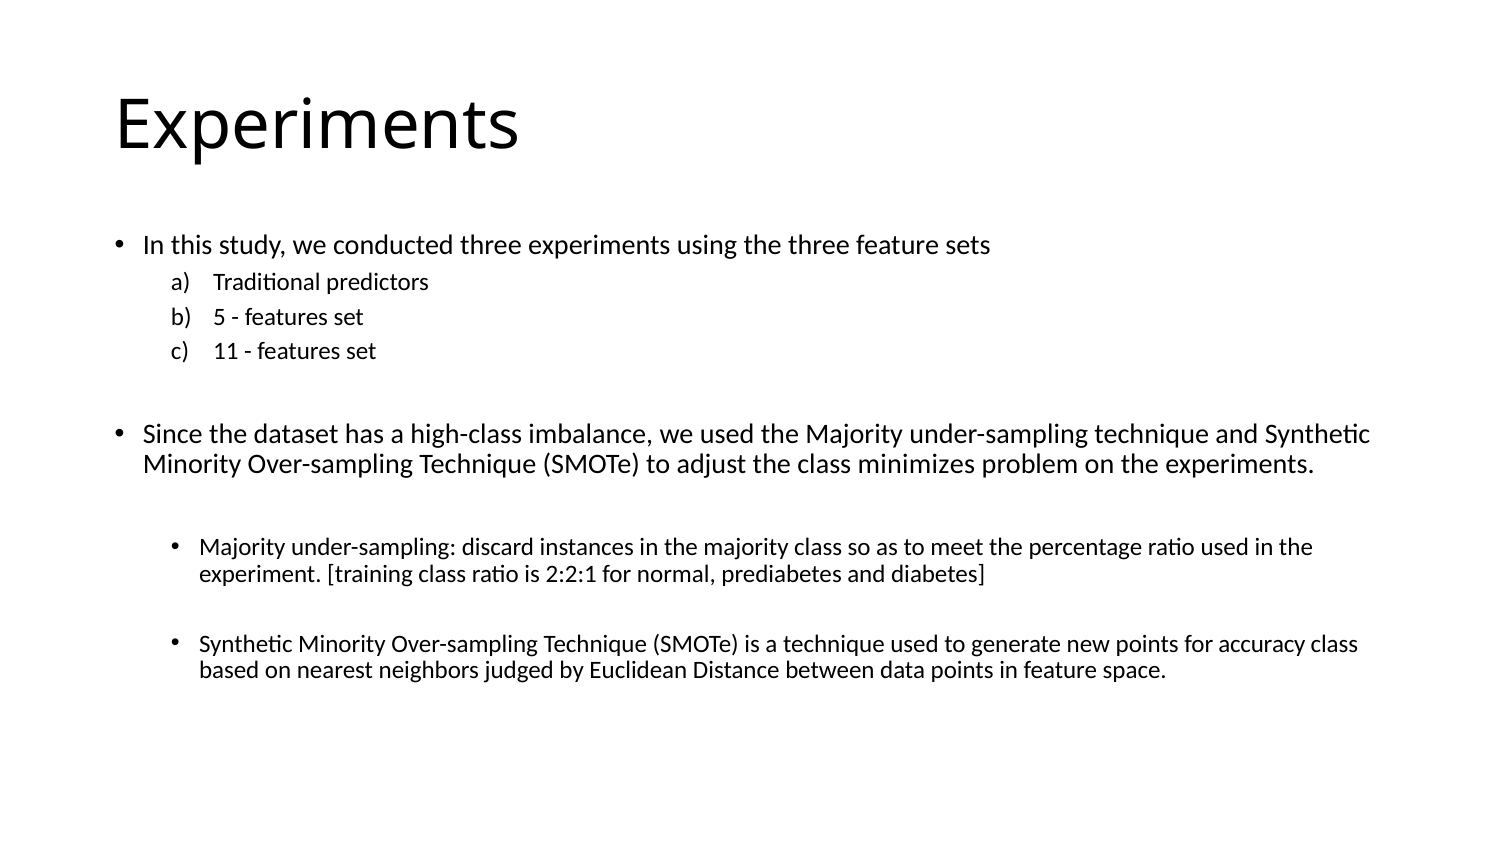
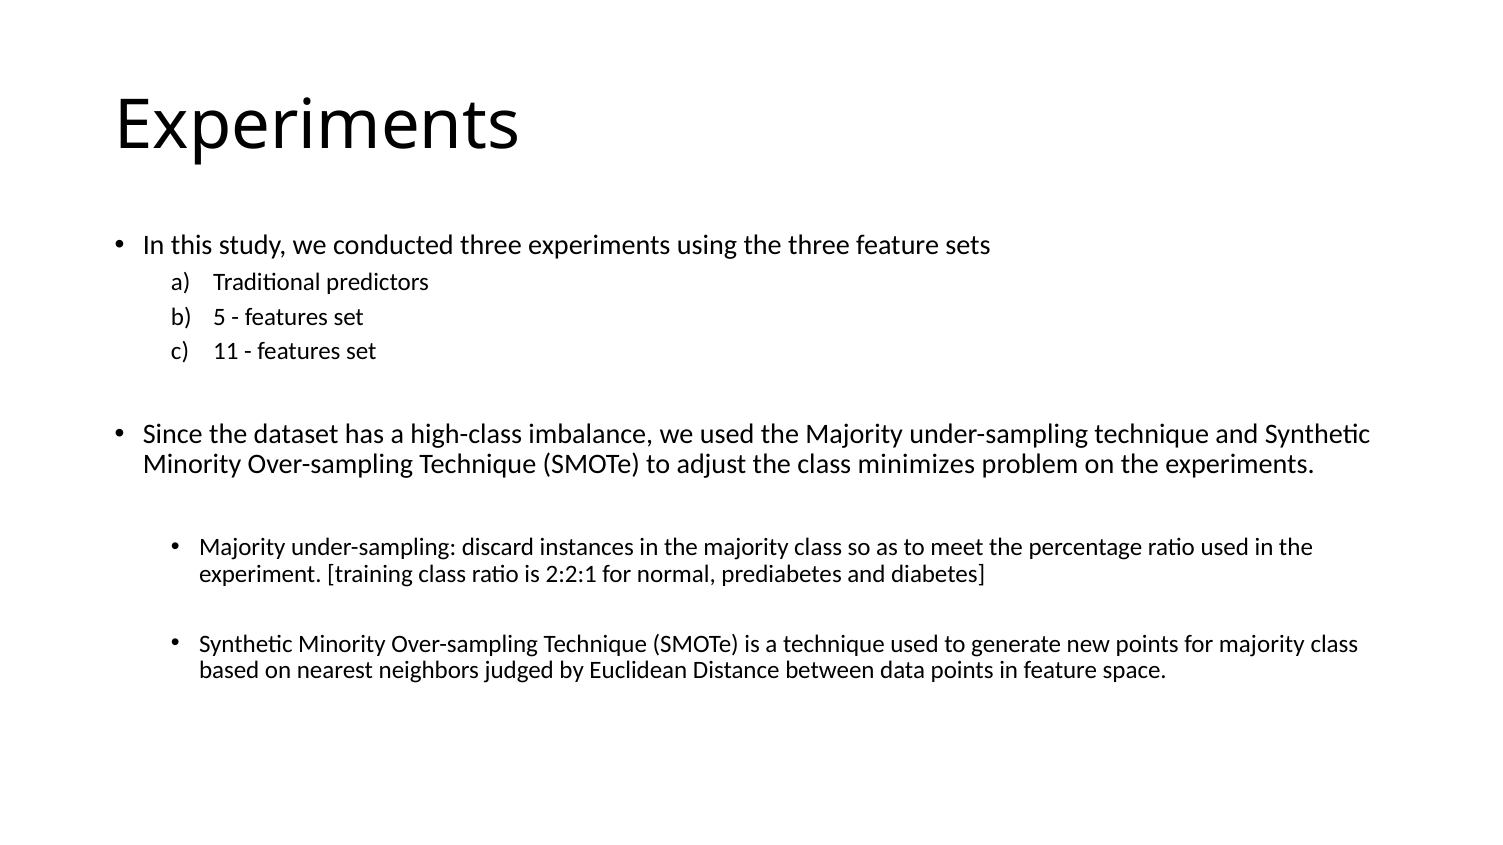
for accuracy: accuracy -> majority (1262, 644)
